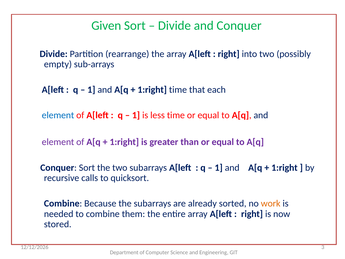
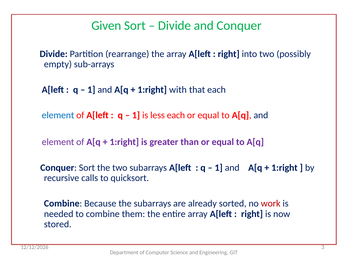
1:right time: time -> with (178, 90)
less time: time -> each (176, 115)
work colour: orange -> red (271, 203)
